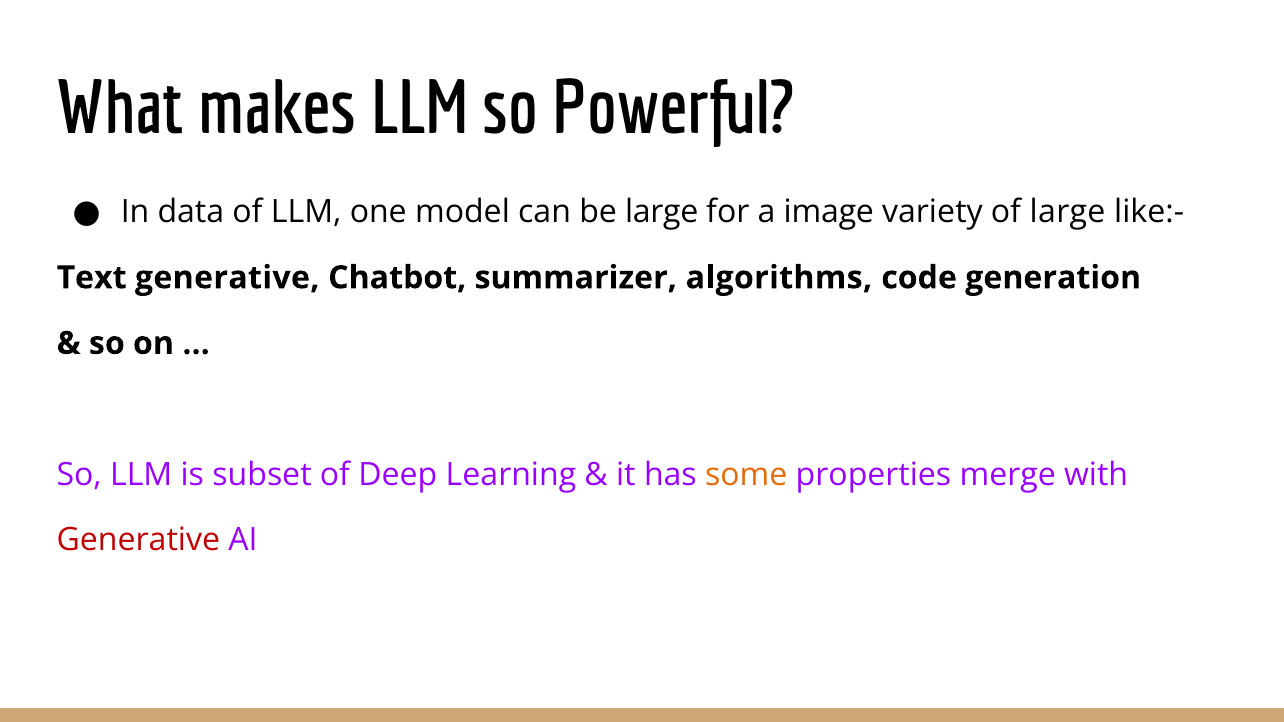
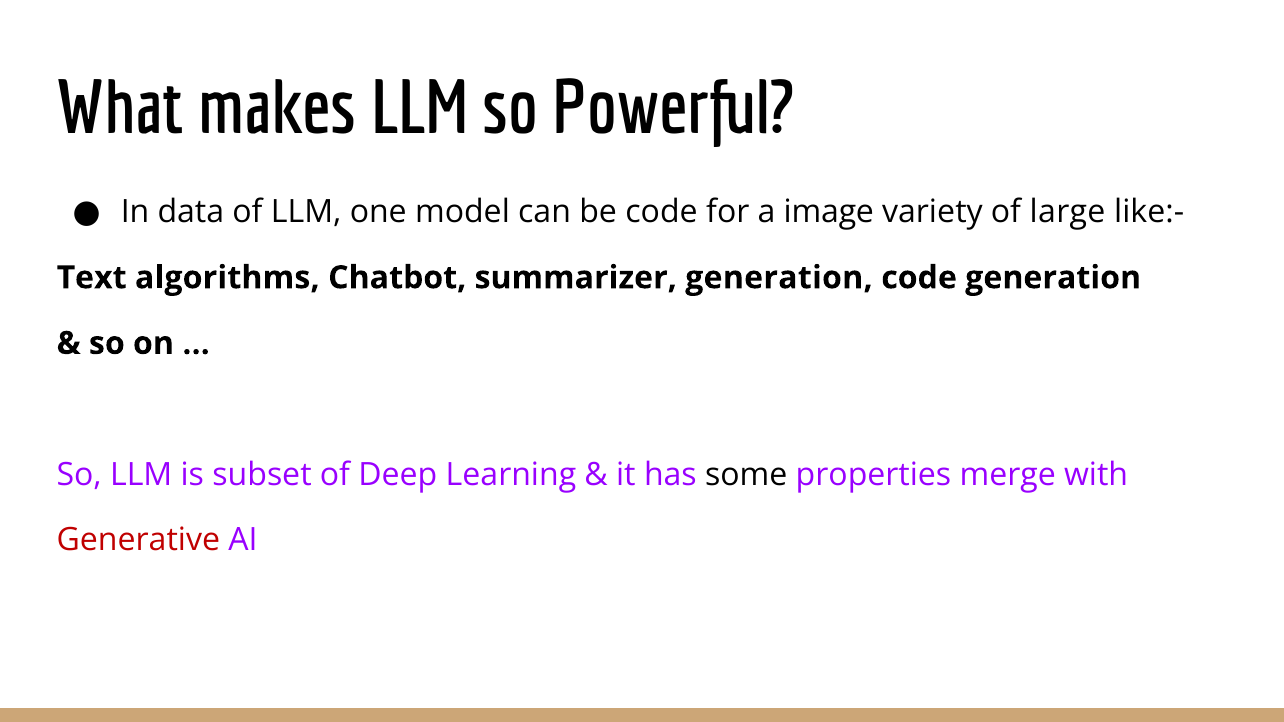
be large: large -> code (662, 212)
Text generative: generative -> algorithms (227, 278)
summarizer algorithms: algorithms -> generation (779, 278)
some colour: orange -> black (746, 475)
